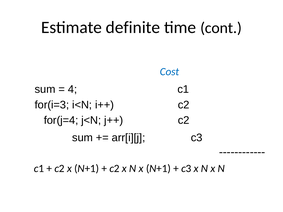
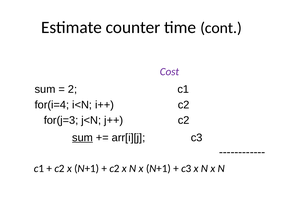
definite: definite -> counter (133, 27)
Cost colour: blue -> purple (170, 72)
4: 4 -> 2 (72, 89)
for(i=3: for(i=3 -> for(i=4 (52, 105)
for(j=4: for(j=4 -> for(j=3 (61, 120)
sum underline: none -> present (83, 138)
